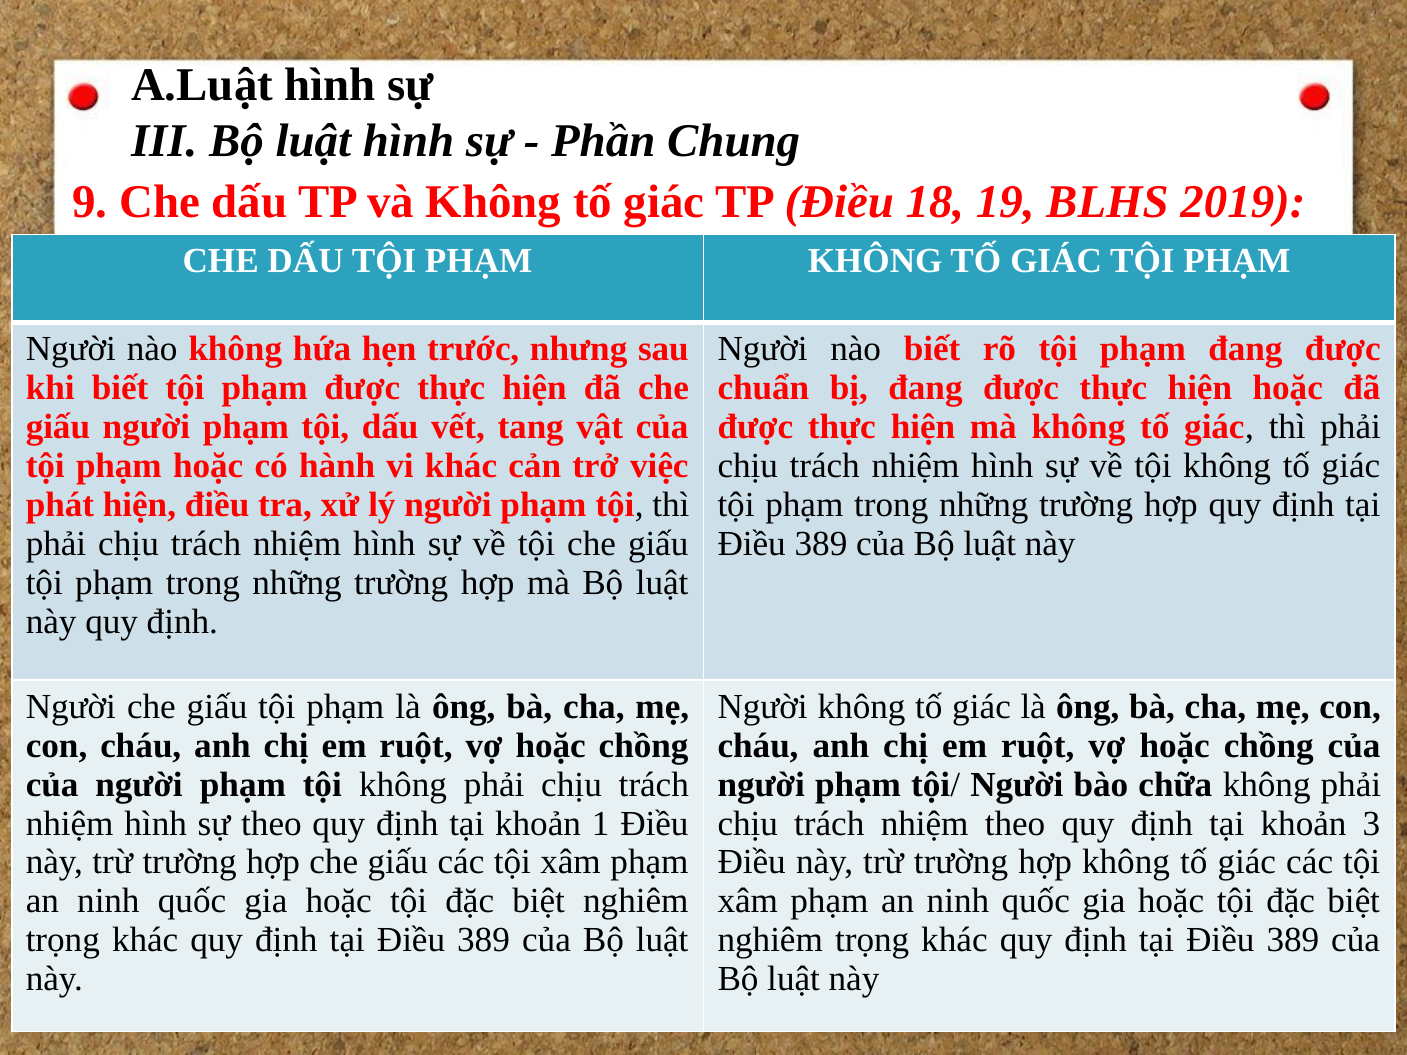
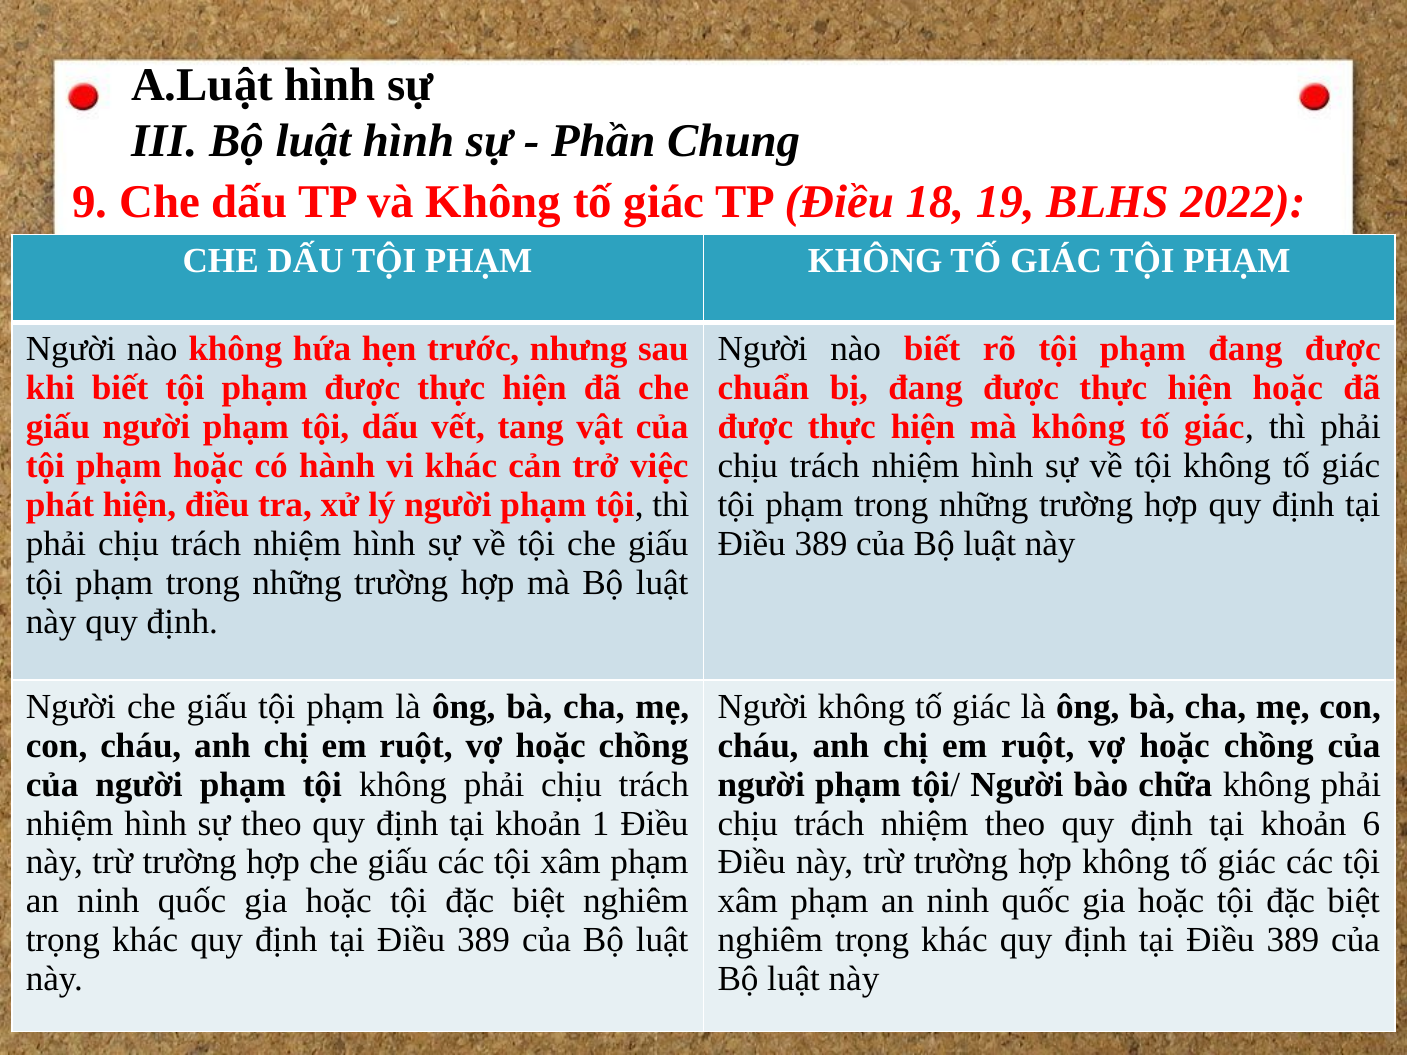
2019: 2019 -> 2022 (1243, 202)
3: 3 -> 6 (1372, 824)
